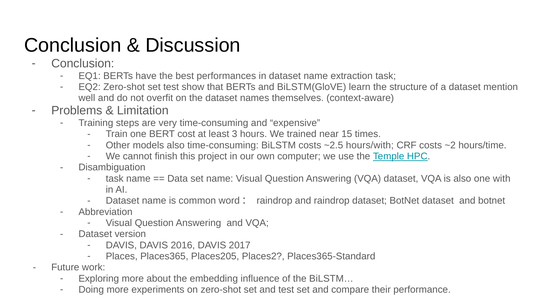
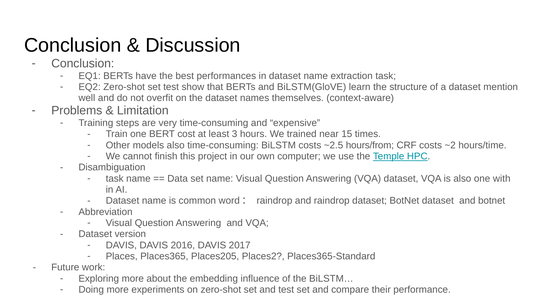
hours/with: hours/with -> hours/from (370, 145)
